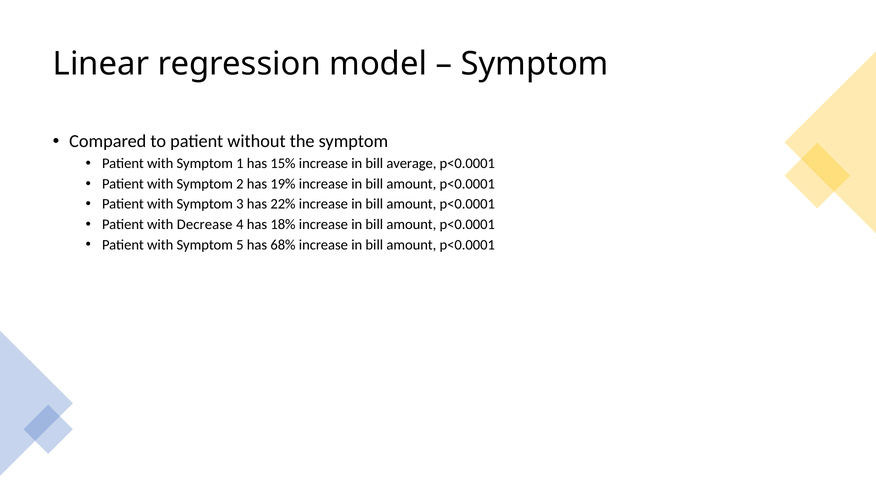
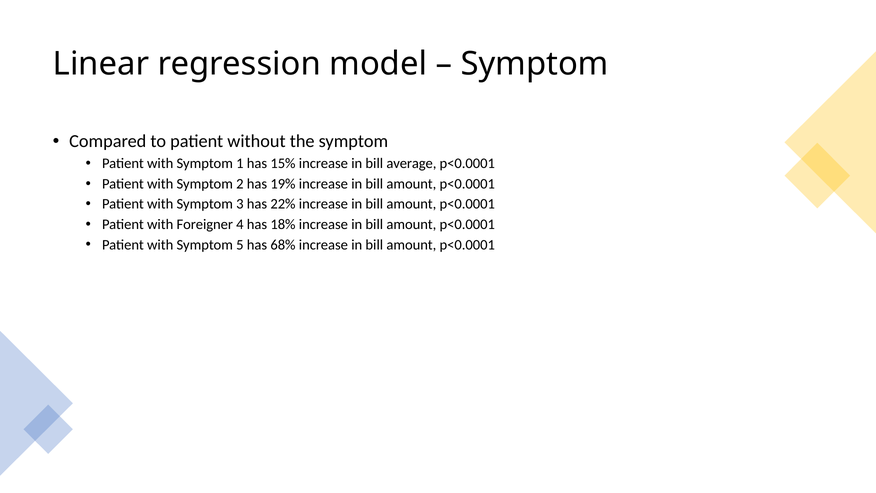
Decrease: Decrease -> Foreigner (205, 224)
